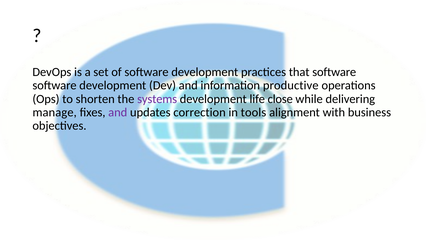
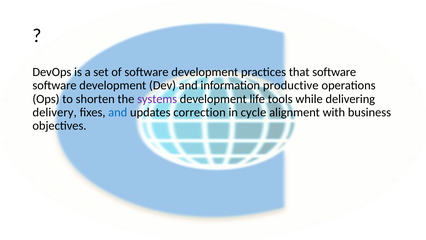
close: close -> tools (280, 99)
manage: manage -> delivery (55, 112)
and colour: purple -> blue (118, 112)
tools: tools -> cycle (253, 112)
